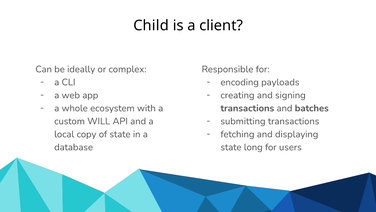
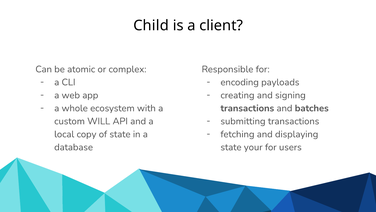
ideally: ideally -> atomic (81, 69)
long: long -> your (253, 147)
